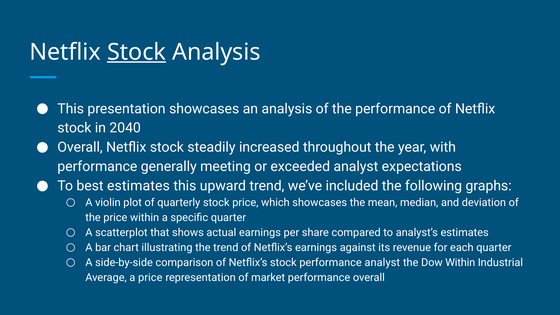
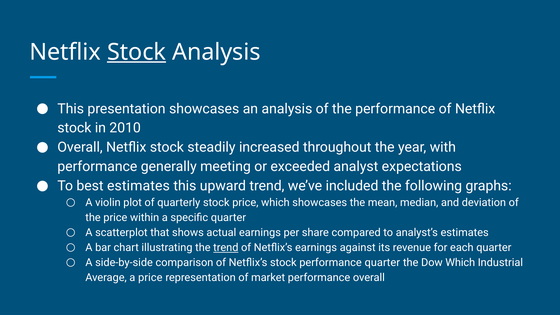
2040: 2040 -> 2010 (125, 128)
trend underline: none -> present (226, 248)
performance analyst: analyst -> quarter (382, 263)
Dow Within: Within -> Which (460, 263)
